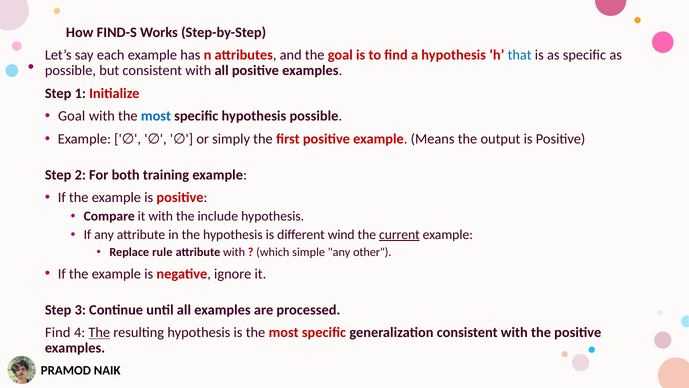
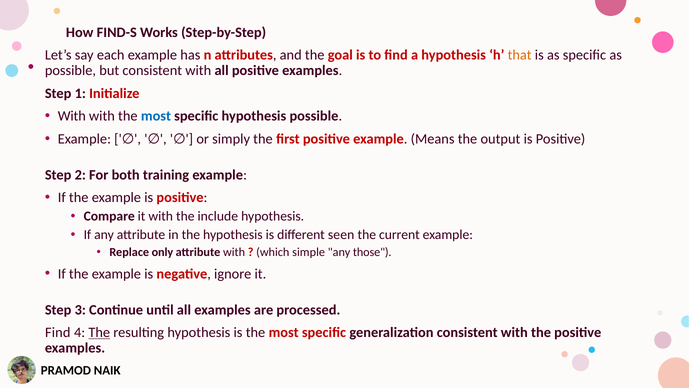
that colour: blue -> orange (520, 55)
Goal: Goal -> With (72, 116)
wind: wind -> seen (341, 234)
current underline: present -> none (399, 234)
rule: rule -> only (162, 252)
other: other -> those (372, 252)
